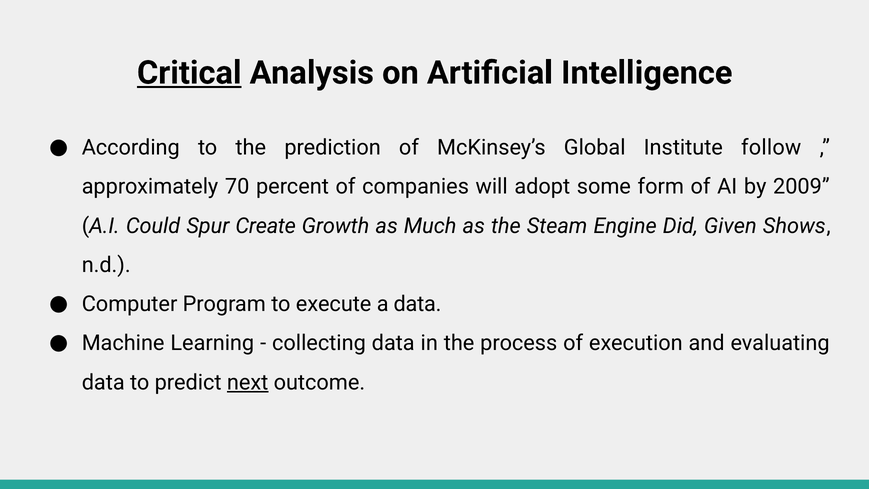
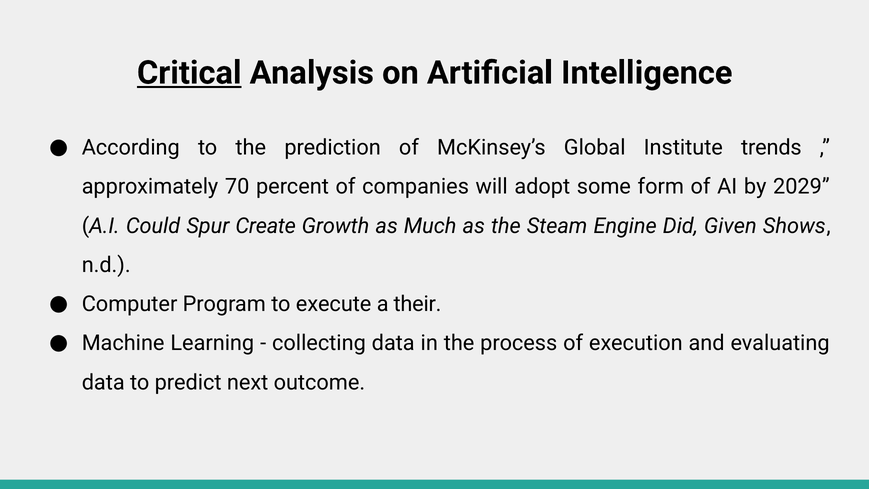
follow: follow -> trends (771, 148)
2009: 2009 -> 2029 (801, 187)
a data: data -> their (417, 304)
next underline: present -> none (248, 382)
